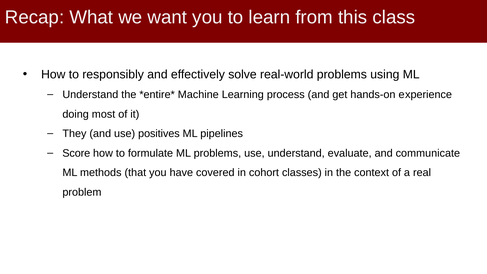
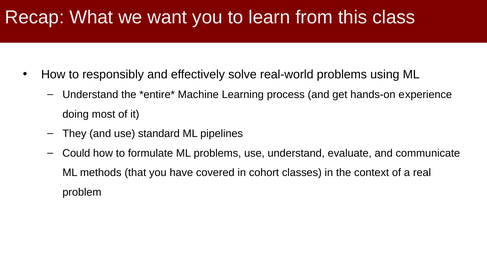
positives: positives -> standard (159, 134)
Score: Score -> Could (76, 153)
